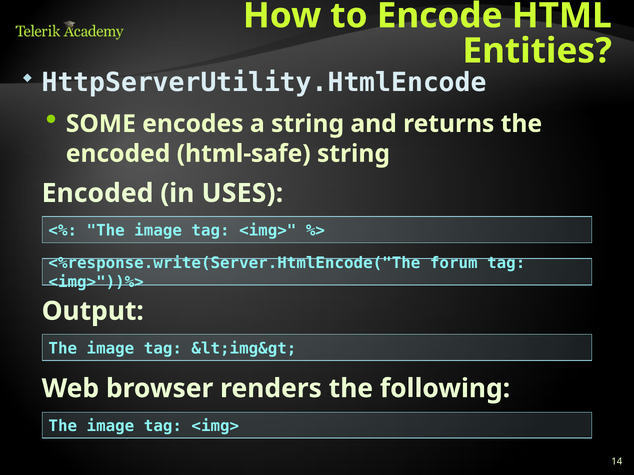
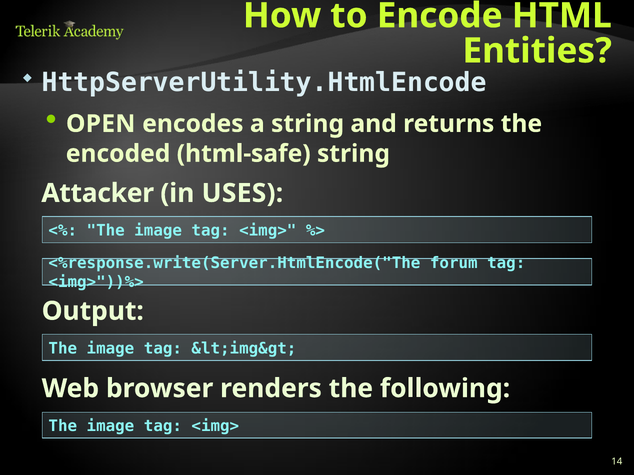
SOME: SOME -> OPEN (101, 124)
Encoded: Encoded -> Attacker (98, 193)
